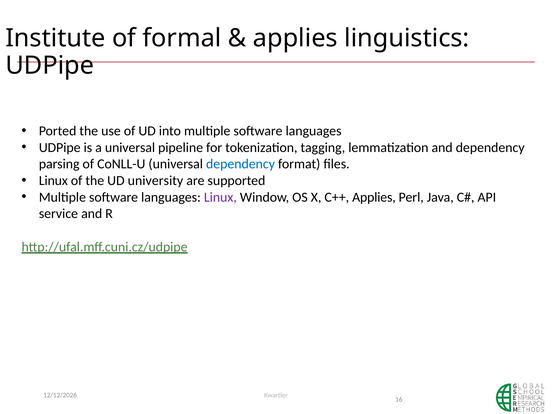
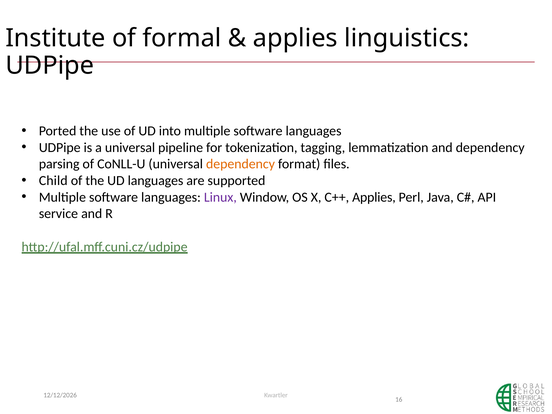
dependency colour: blue -> orange (241, 164)
Linux: Linux -> Child (53, 181)
UD university: university -> languages (156, 181)
